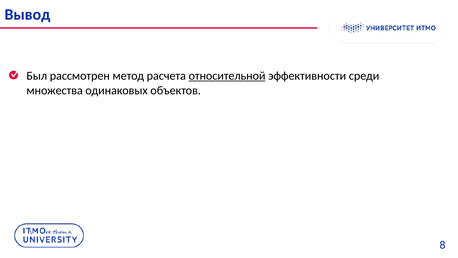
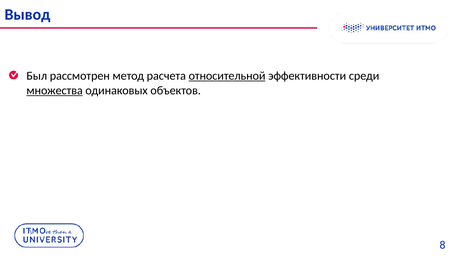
множества underline: none -> present (55, 90)
